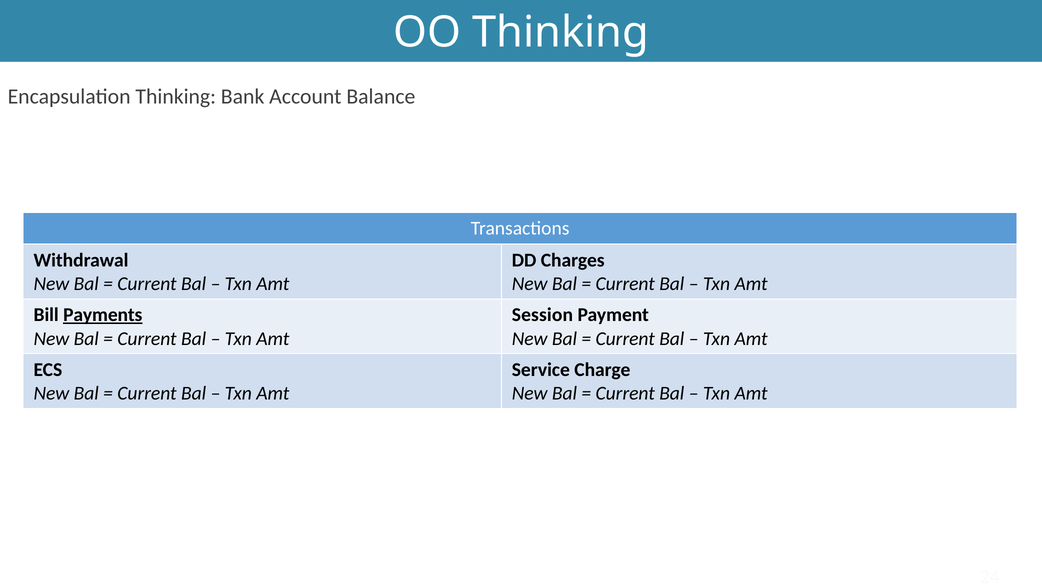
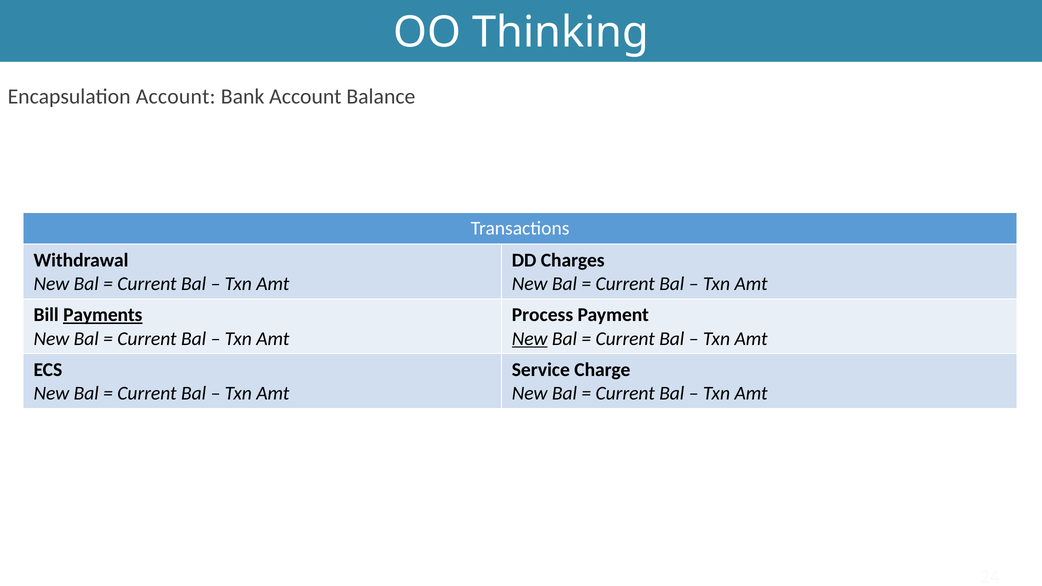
Encapsulation Thinking: Thinking -> Account (176, 96)
Session: Session -> Process (542, 315)
New underline: none -> present (530, 339)
